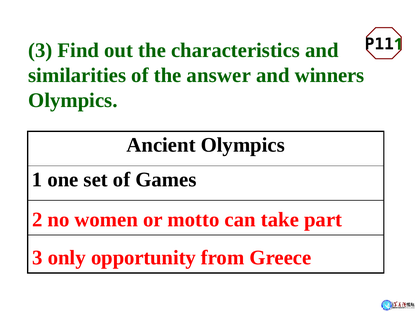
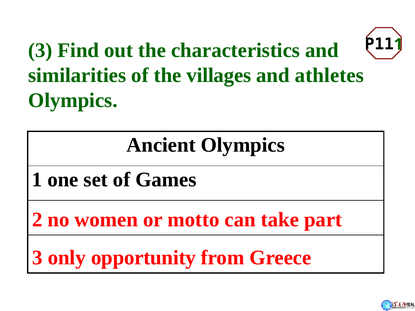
answer: answer -> villages (219, 75)
winners: winners -> athletes (329, 75)
